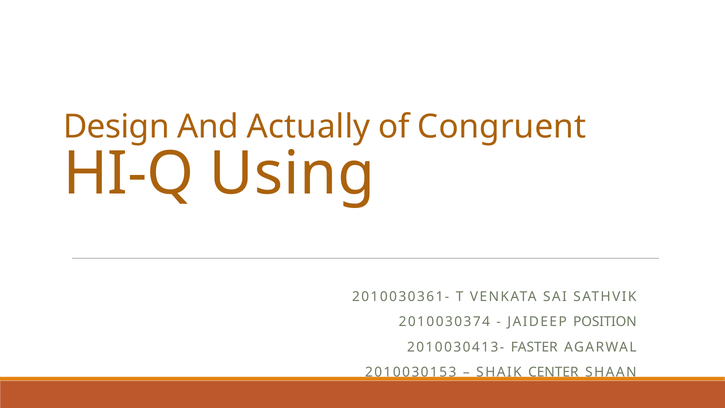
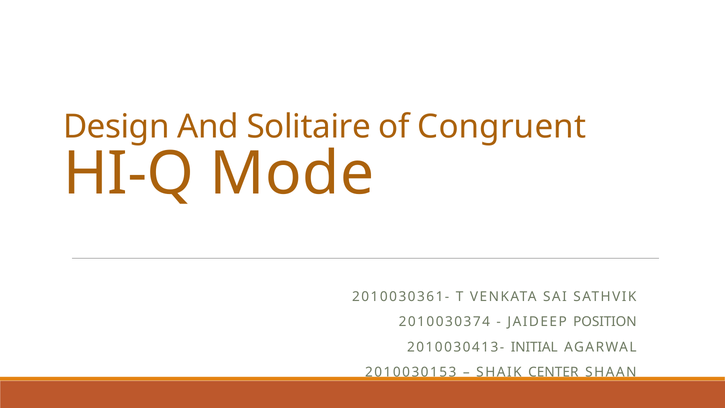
Actually: Actually -> Solitaire (309, 127)
Using: Using -> Mode (292, 174)
FASTER: FASTER -> INITIAL (534, 347)
